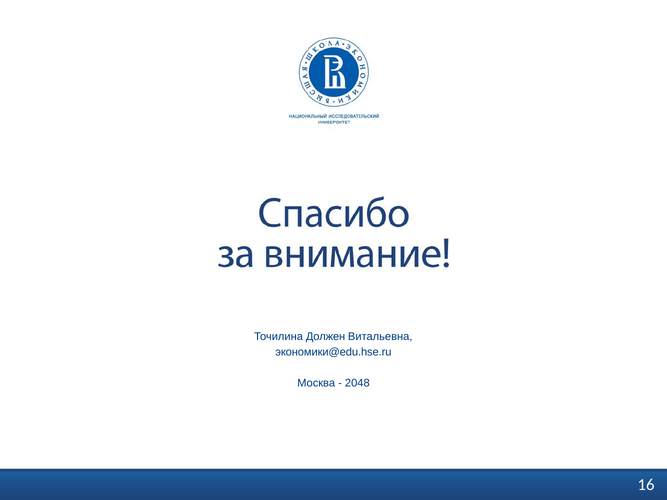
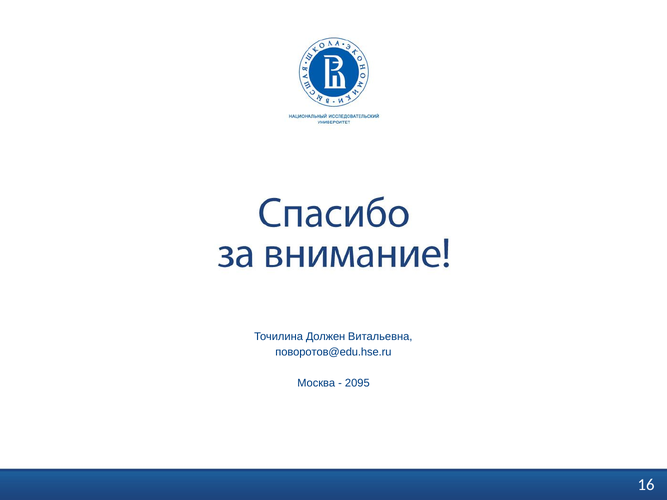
экономики@edu.hse.ru: экономики@edu.hse.ru -> поворотов@edu.hse.ru (333, 352)
2048: 2048 -> 2095 (357, 383)
